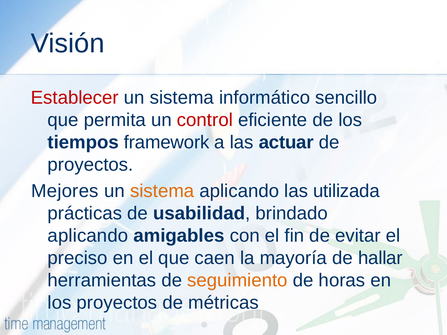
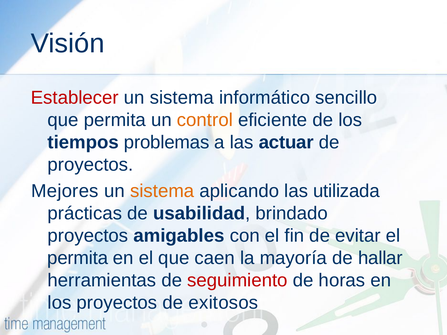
control colour: red -> orange (205, 120)
framework: framework -> problemas (167, 143)
aplicando: aplicando -> proyectos (88, 236)
preciso: preciso -> permita (78, 258)
seguimiento colour: orange -> red (237, 281)
métricas: métricas -> exitosos (223, 303)
